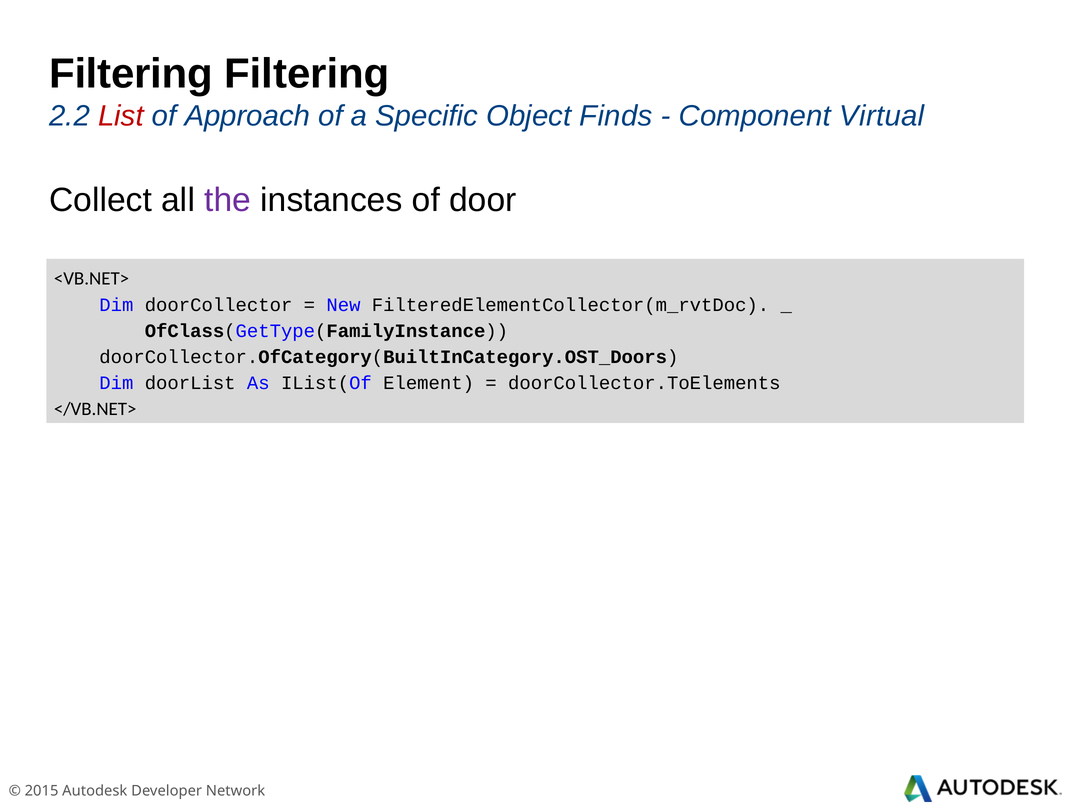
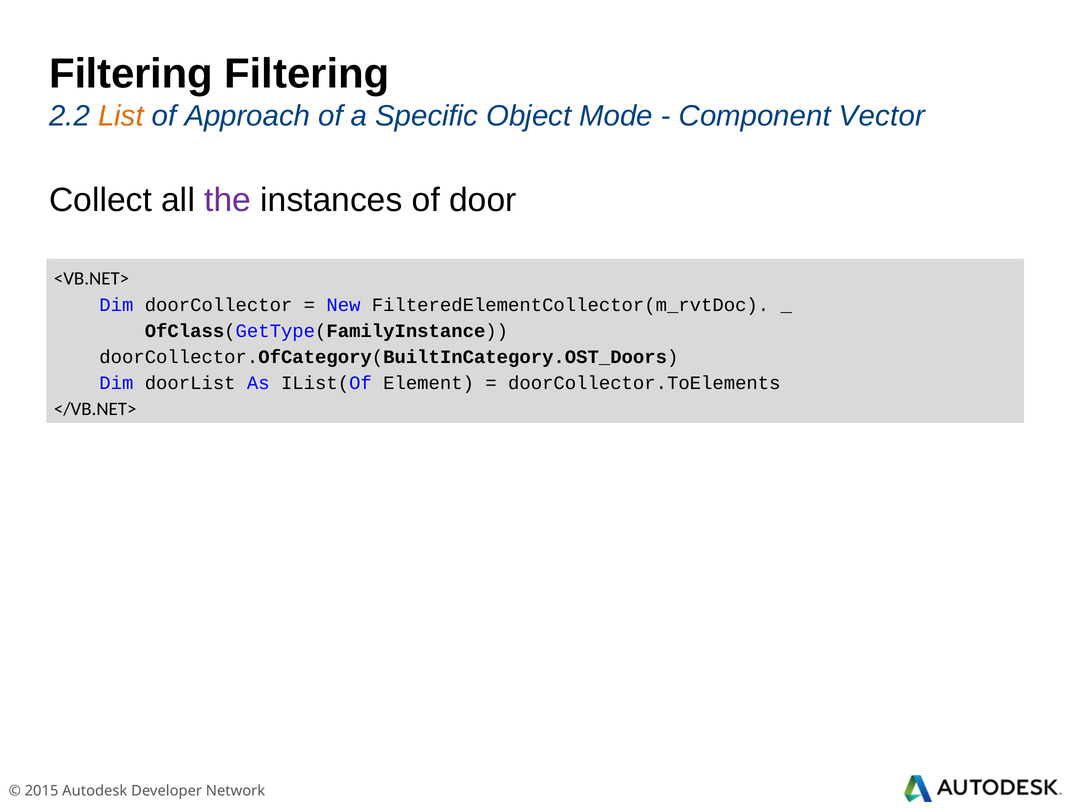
List colour: red -> orange (121, 116)
Finds: Finds -> Mode (616, 116)
Virtual: Virtual -> Vector (882, 116)
